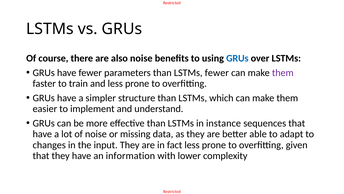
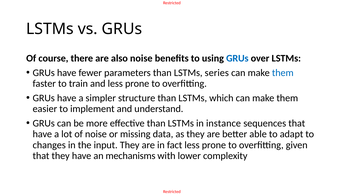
LSTMs fewer: fewer -> series (217, 73)
them colour: purple -> blue (283, 73)
information: information -> mechanisms (131, 155)
